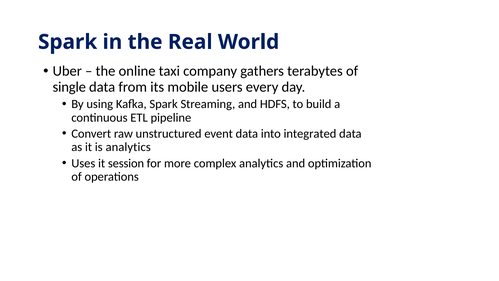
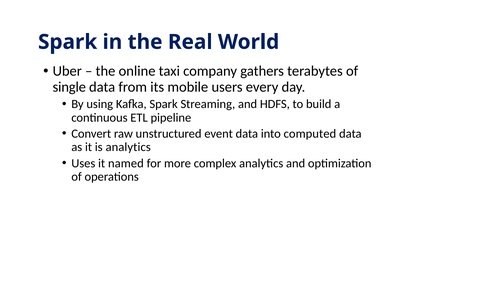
integrated: integrated -> computed (310, 134)
session: session -> named (126, 163)
